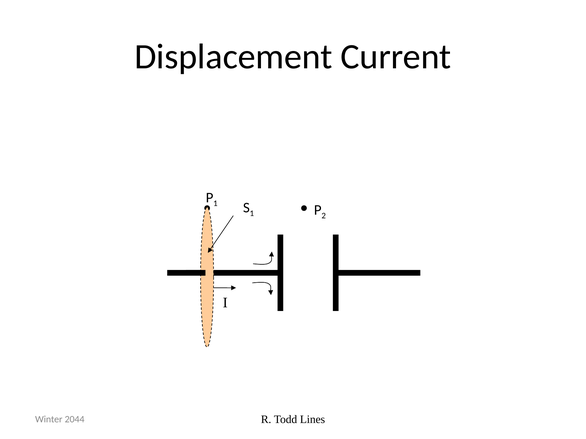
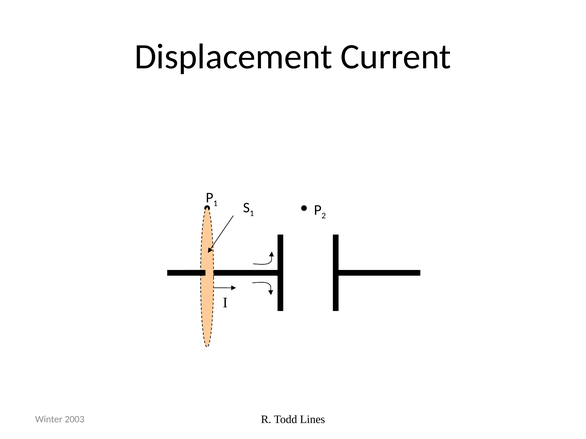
2044: 2044 -> 2003 (75, 420)
